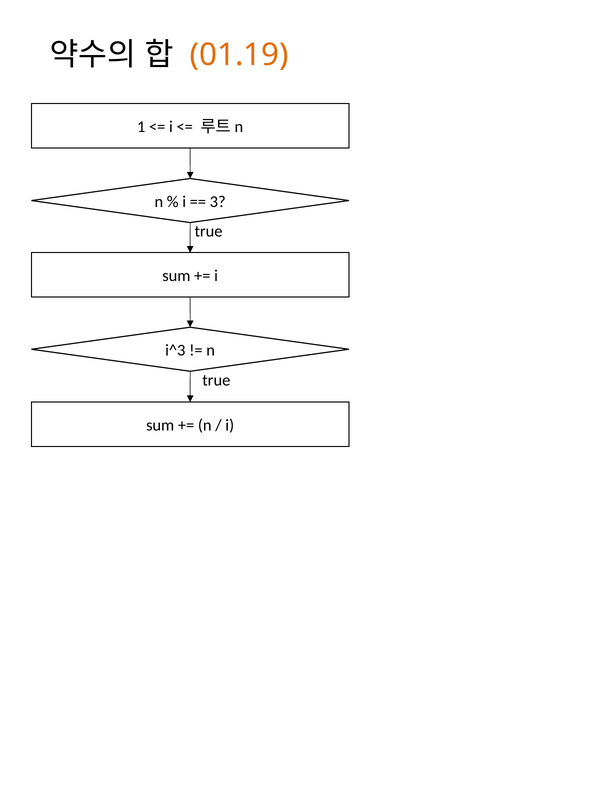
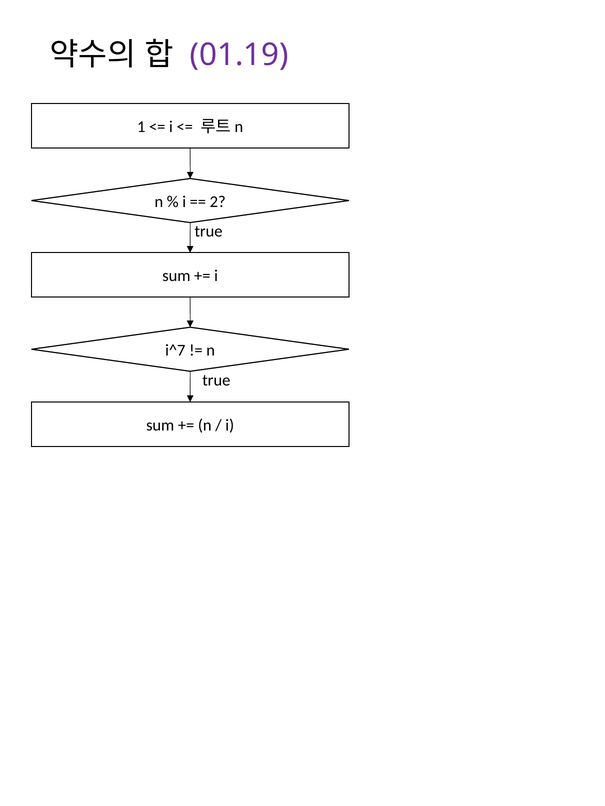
01.19 colour: orange -> purple (239, 55)
3: 3 -> 2 (218, 202)
i^3: i^3 -> i^7 (175, 351)
